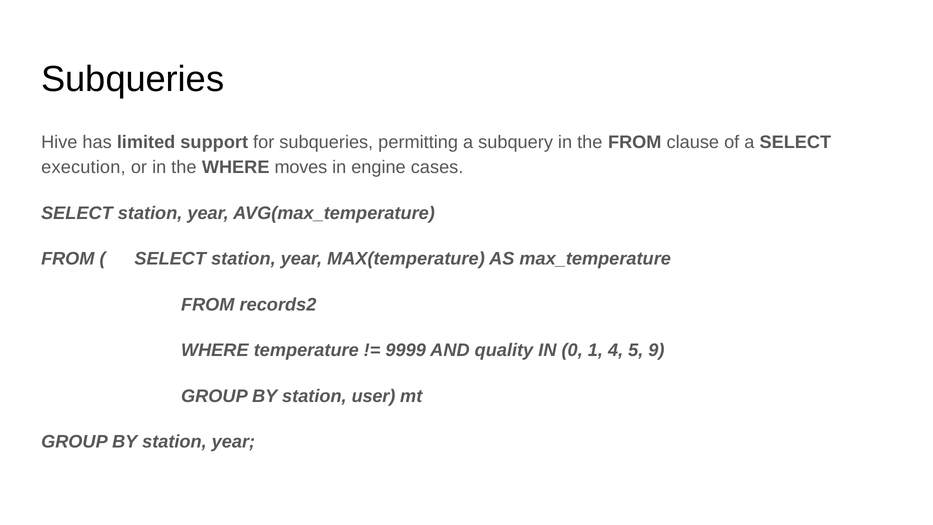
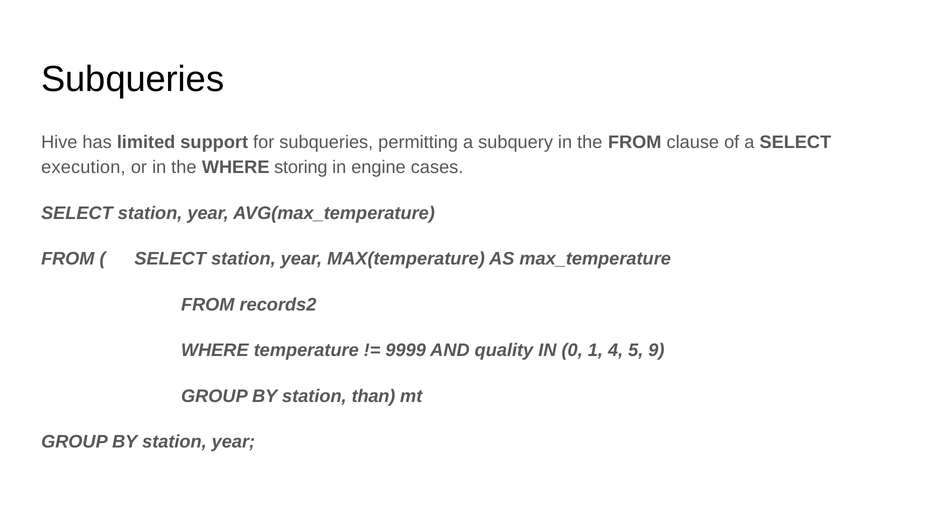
moves: moves -> storing (301, 167)
user: user -> than (373, 396)
